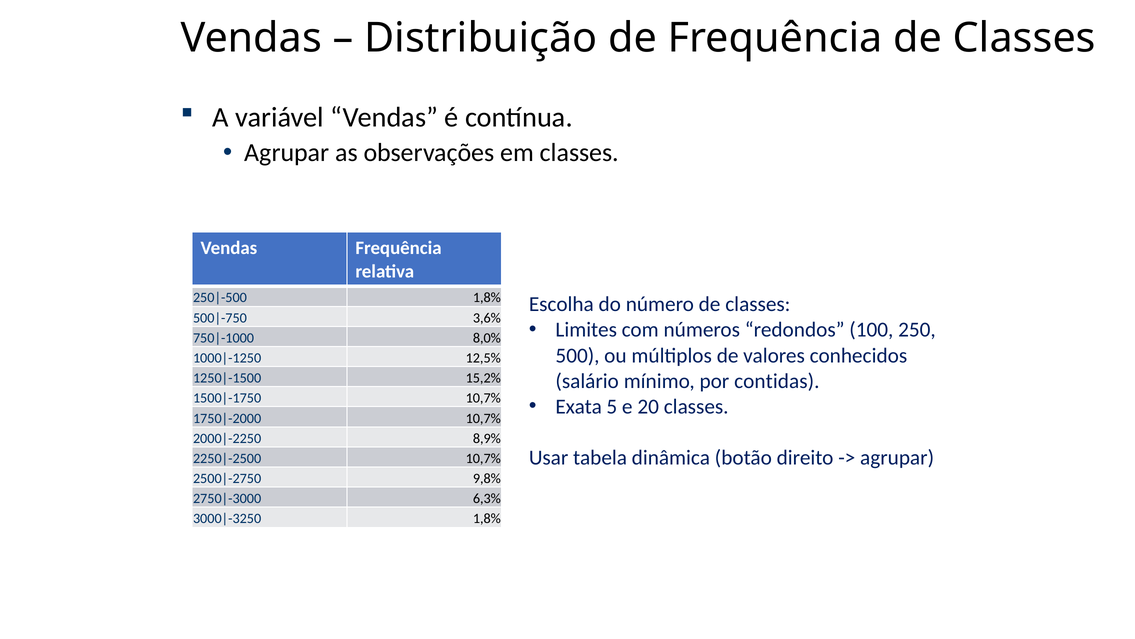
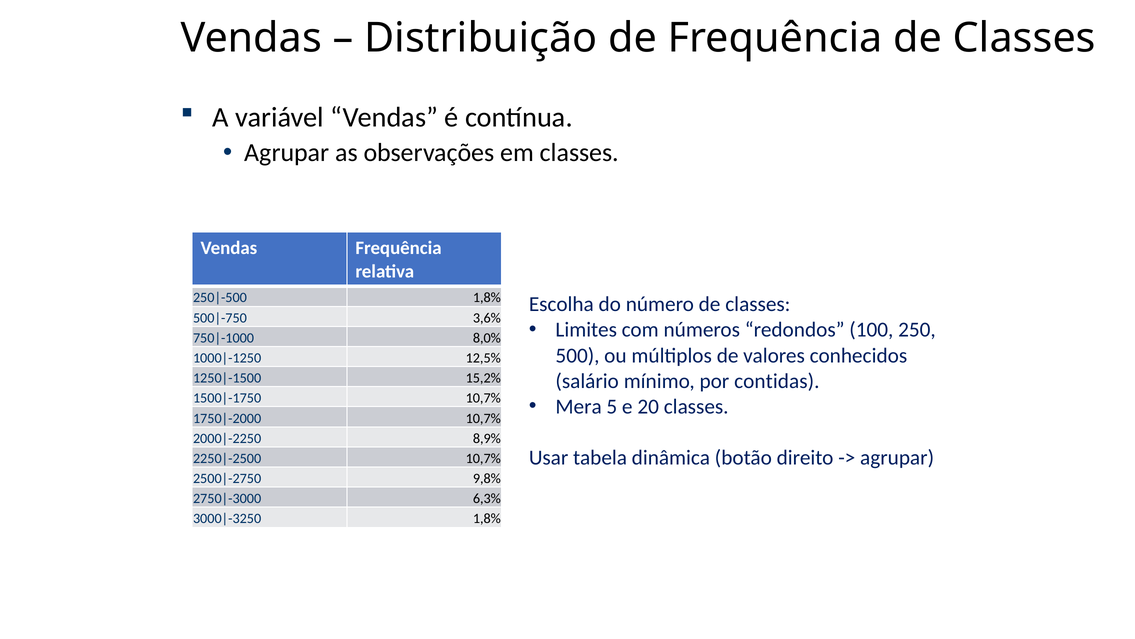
Exata: Exata -> Mera (579, 406)
